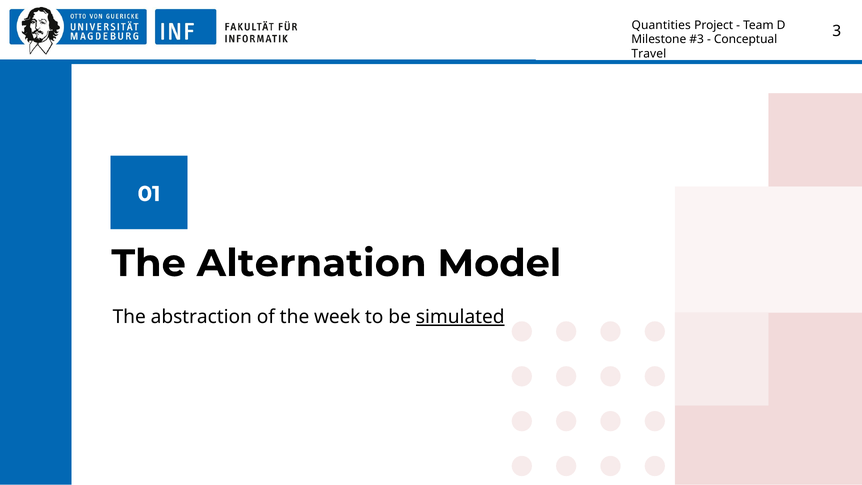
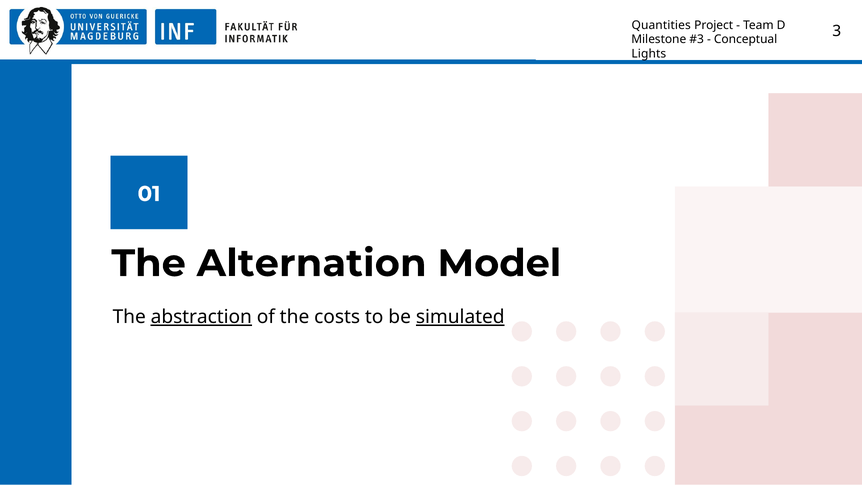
Travel: Travel -> Lights (649, 54)
abstraction underline: none -> present (201, 317)
week: week -> costs (337, 317)
